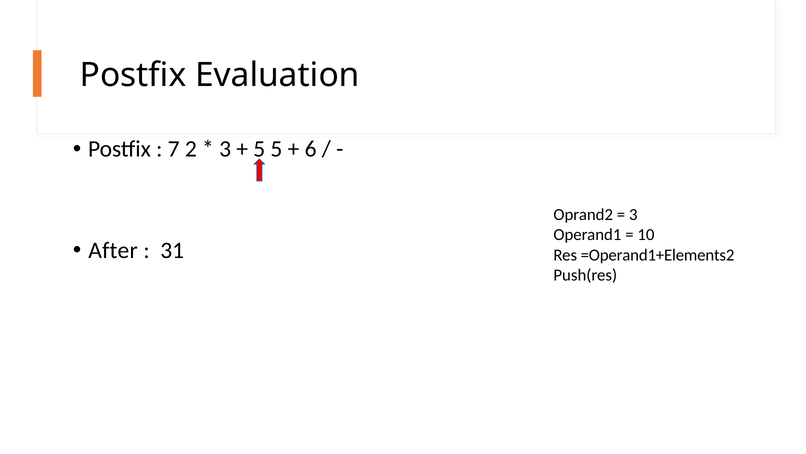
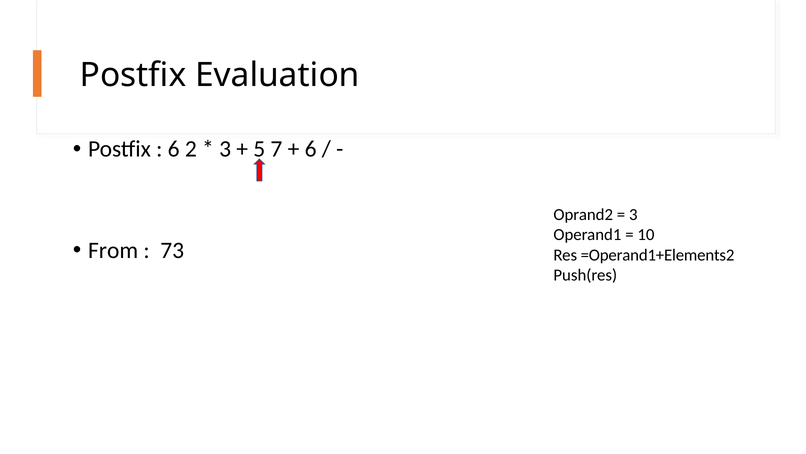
7: 7 -> 6 (174, 149)
5: 5 -> 7 (276, 149)
After: After -> From (113, 250)
31: 31 -> 73 (172, 250)
